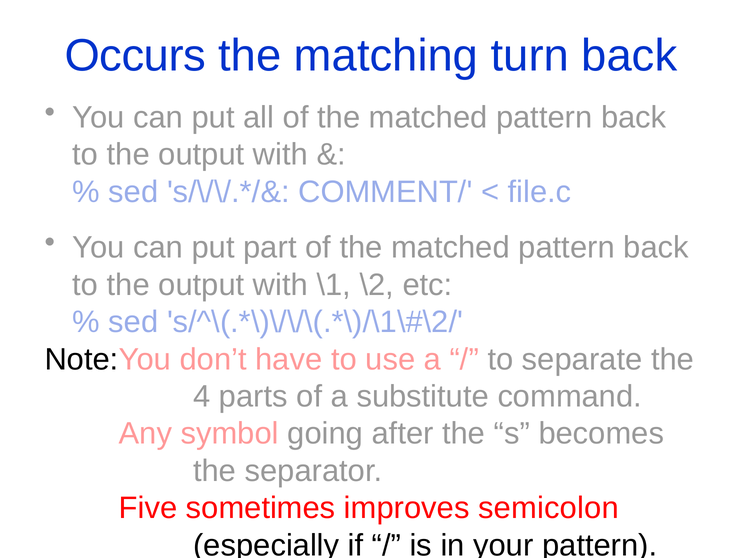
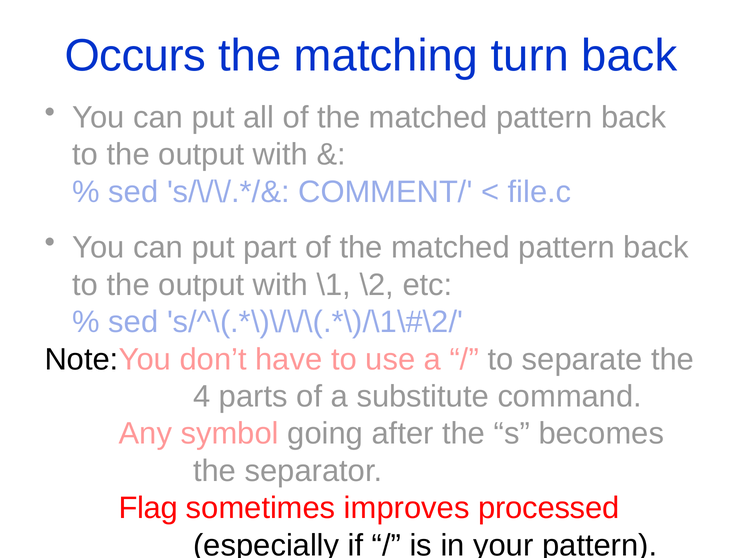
Five: Five -> Flag (148, 507)
semicolon: semicolon -> processed (549, 507)
